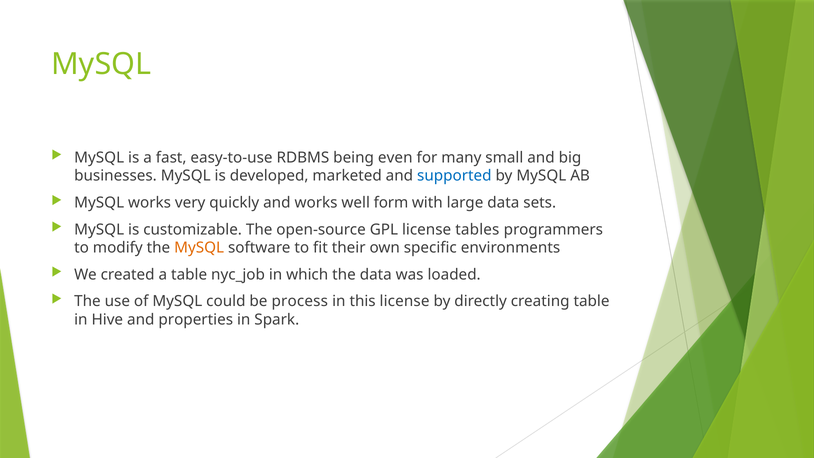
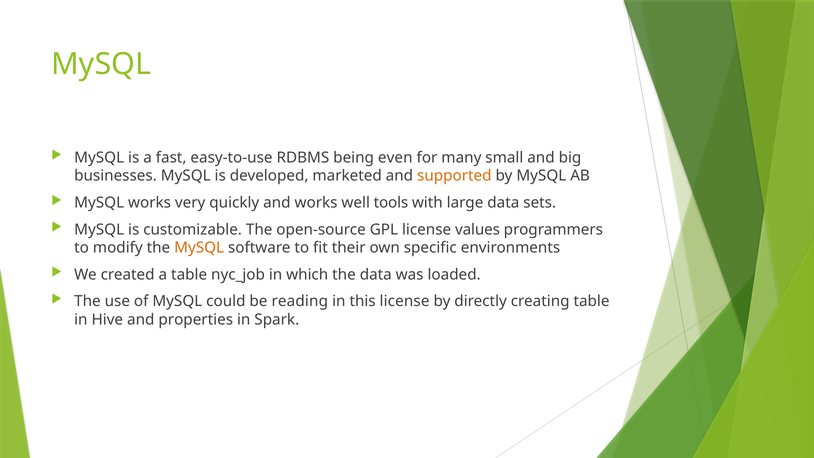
supported colour: blue -> orange (454, 176)
form: form -> tools (391, 203)
tables: tables -> values (478, 229)
process: process -> reading (300, 301)
